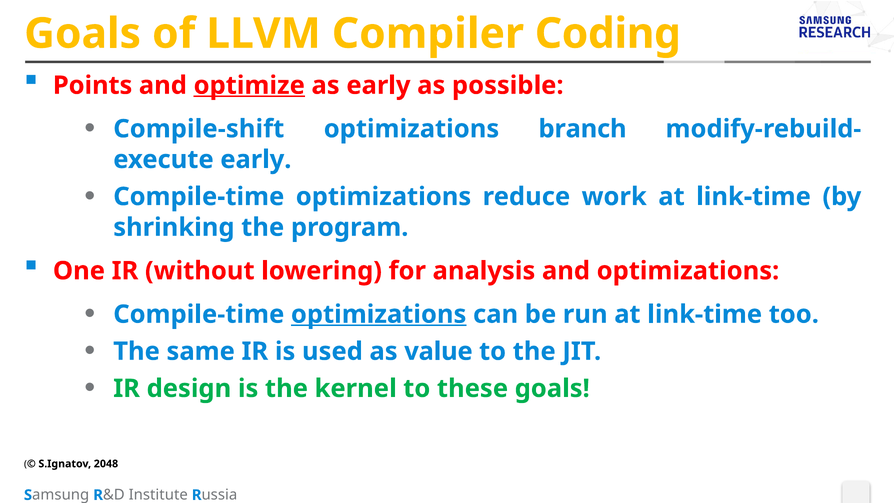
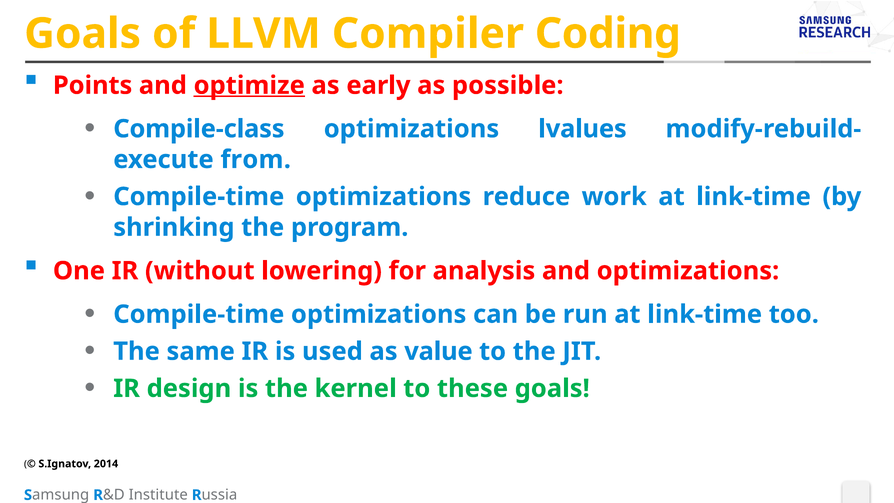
Compile-shift: Compile-shift -> Compile-class (199, 129)
branch: branch -> lvalues (583, 129)
early: early -> from (256, 160)
optimizations underline: present -> none (379, 314)
2048: 2048 -> 2014 (106, 464)
